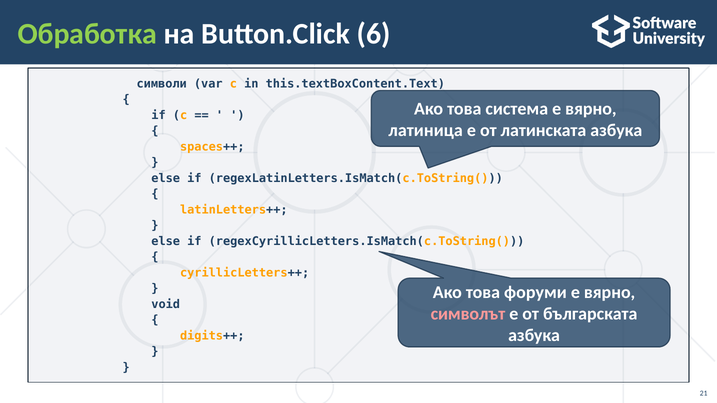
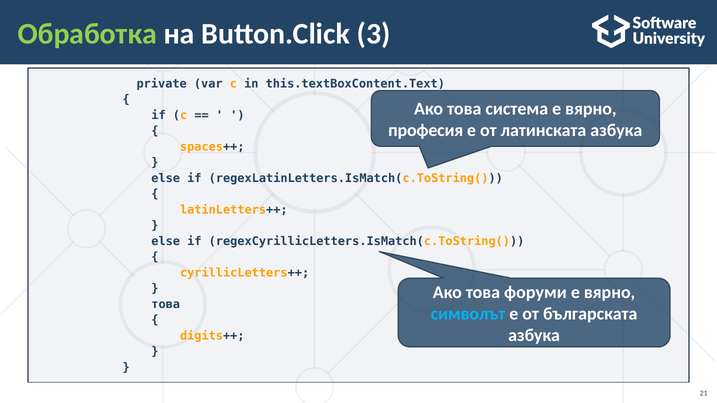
6: 6 -> 3 (374, 34)
символи: символи -> private (162, 84)
латиница: латиница -> професия (426, 131)
void: void -> това (166, 304)
символът colour: pink -> light blue (468, 314)
